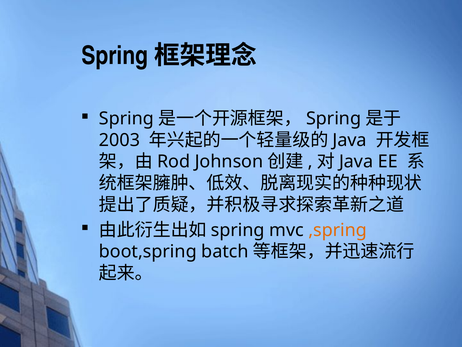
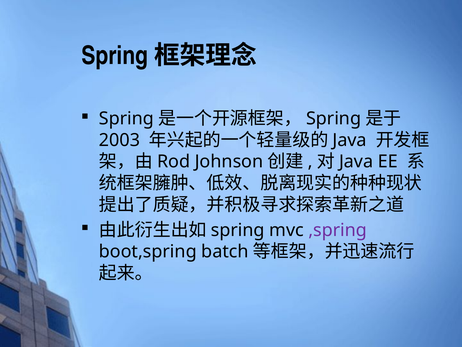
,spring colour: orange -> purple (338, 230)
